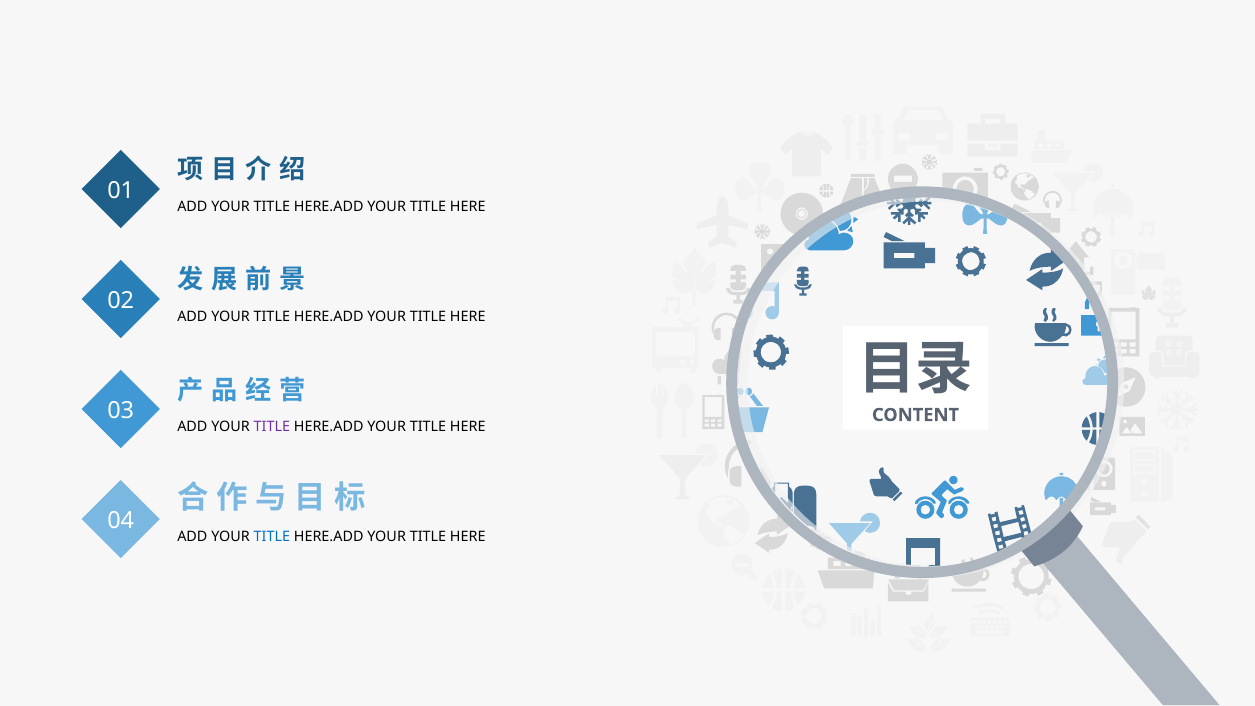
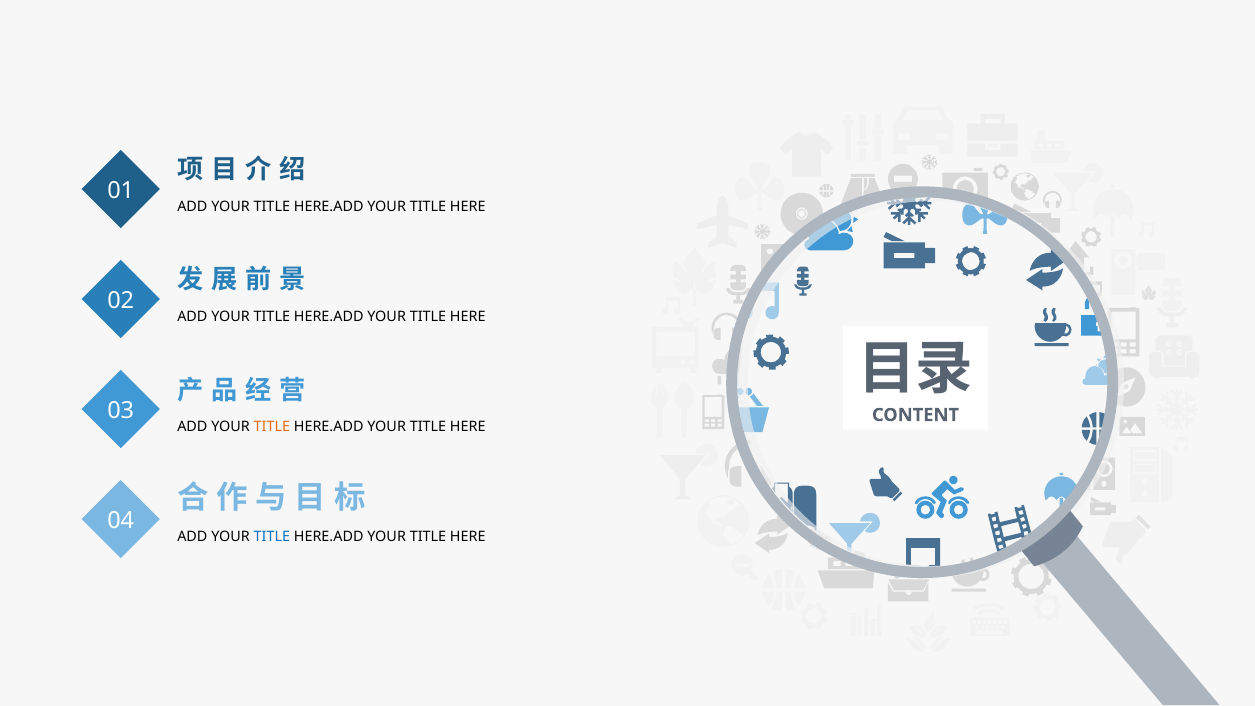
TITLE colour: purple -> orange (272, 427)
